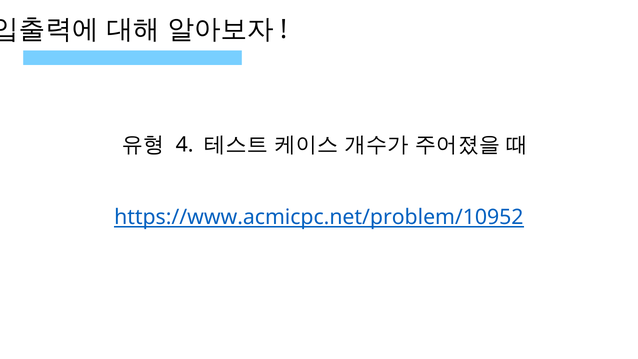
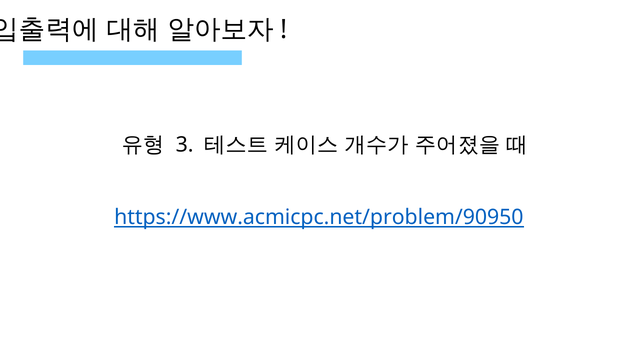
4: 4 -> 3 (185, 144)
https://www.acmicpc.net/problem/10952: https://www.acmicpc.net/problem/10952 -> https://www.acmicpc.net/problem/90950 (319, 217)
